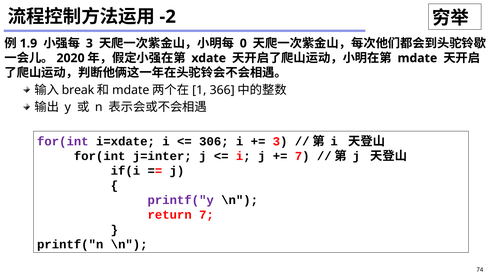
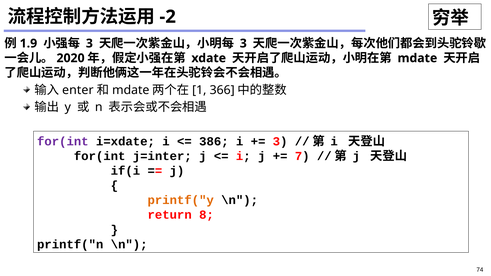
0: 0 -> 3 (243, 43)
break: break -> enter (78, 90)
306: 306 -> 386 (214, 141)
printf("y colour: purple -> orange (181, 200)
return 7: 7 -> 8 (206, 215)
